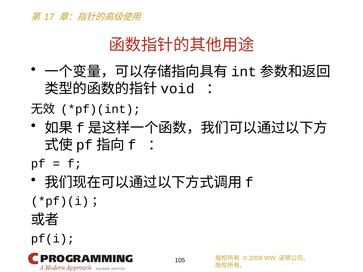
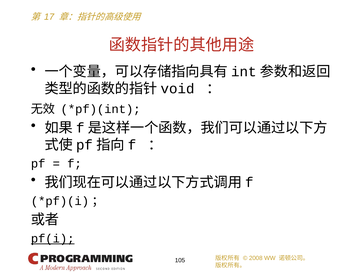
pf(i underline: none -> present (53, 239)
